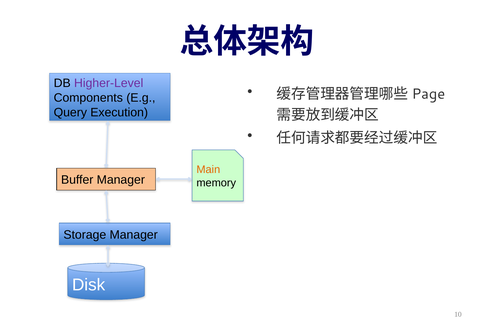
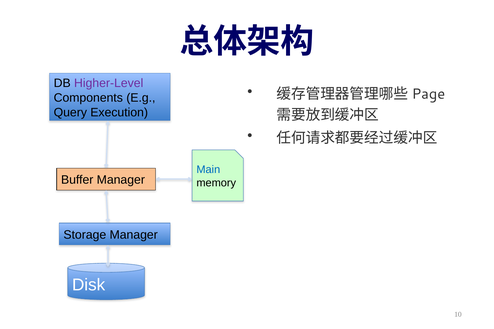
Main colour: orange -> blue (208, 170)
